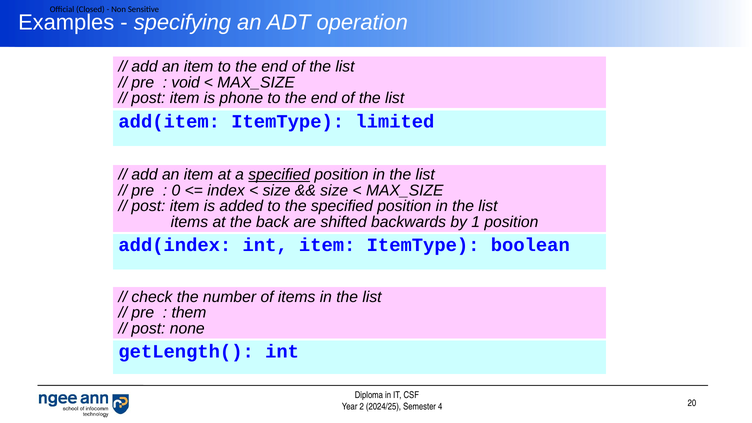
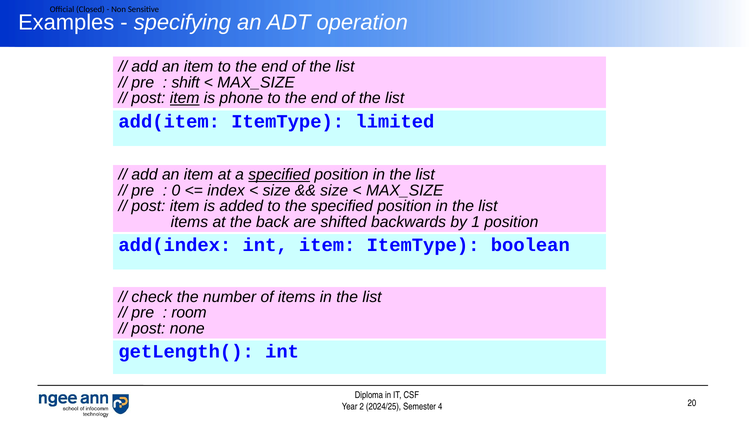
void: void -> shift (186, 82)
item underline: none -> present (185, 98)
them: them -> room (189, 313)
